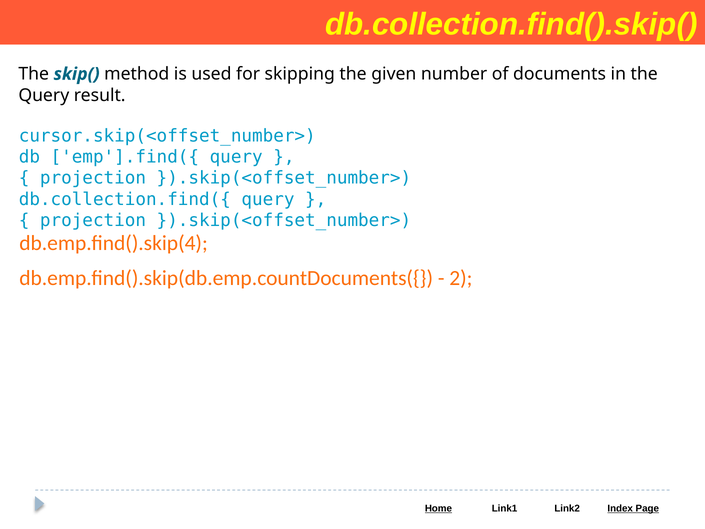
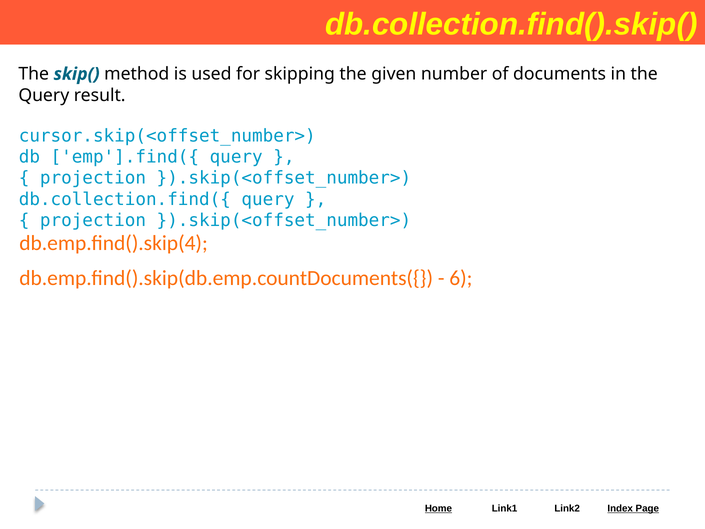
2: 2 -> 6 (461, 278)
